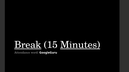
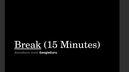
Minutes underline: present -> none (80, 45)
